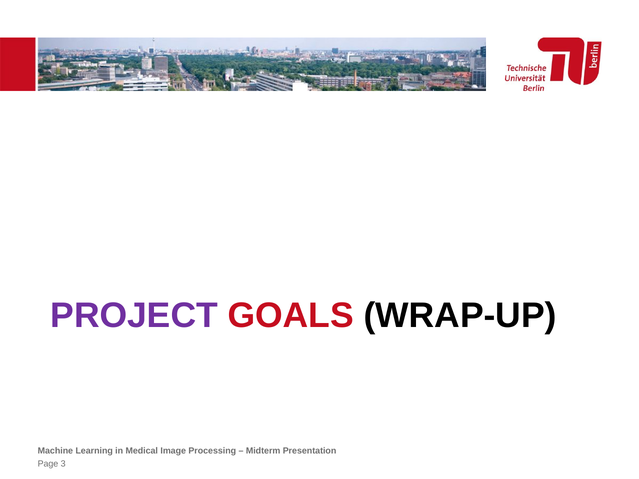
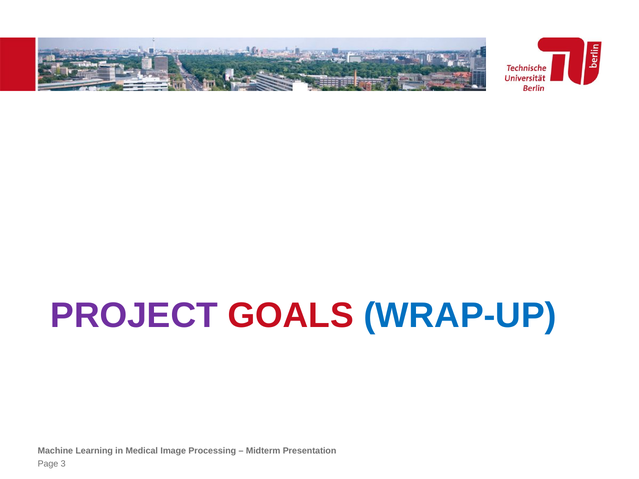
WRAP-UP colour: black -> blue (460, 316)
